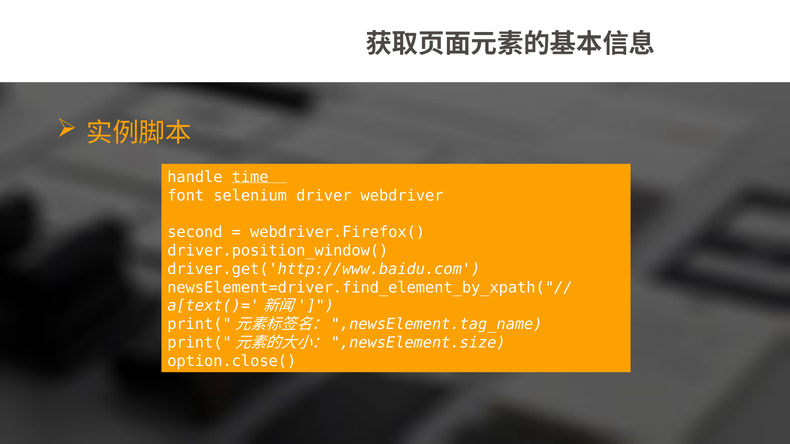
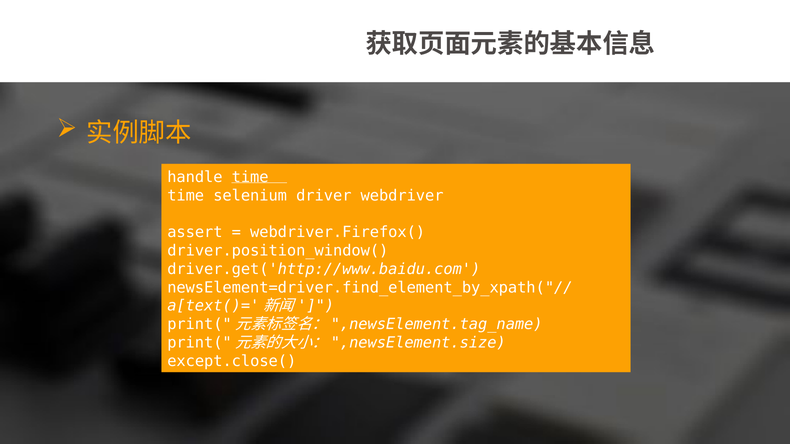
font: font -> time (186, 196)
second: second -> assert (195, 232)
option.close(: option.close( -> except.close( (232, 361)
